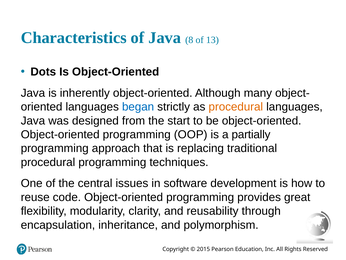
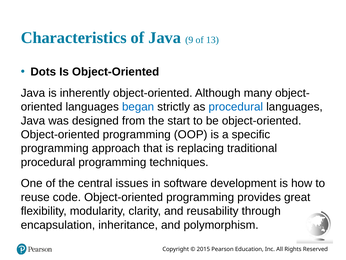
8: 8 -> 9 (189, 40)
procedural colour: orange -> blue (236, 107)
partially: partially -> specific (251, 134)
